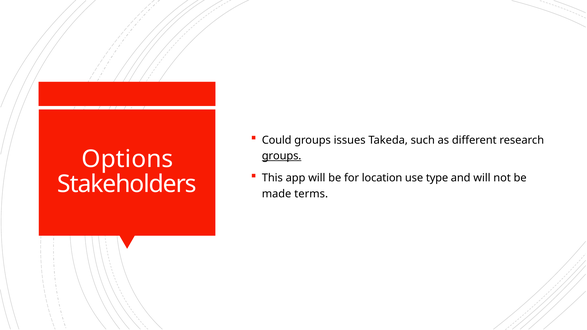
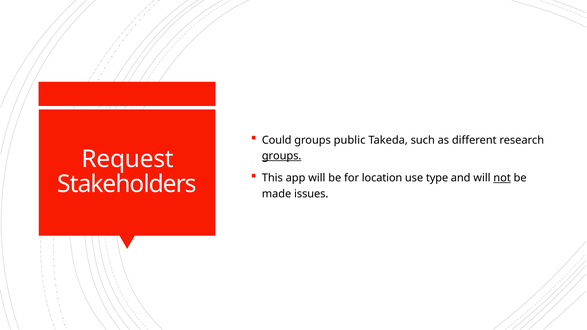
issues: issues -> public (350, 140)
Options: Options -> Request (128, 159)
not underline: none -> present (502, 178)
terms: terms -> issues (311, 194)
